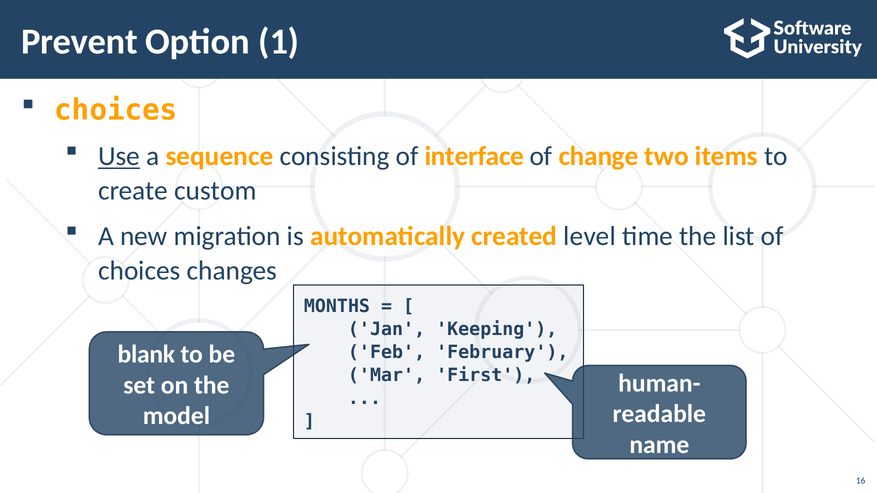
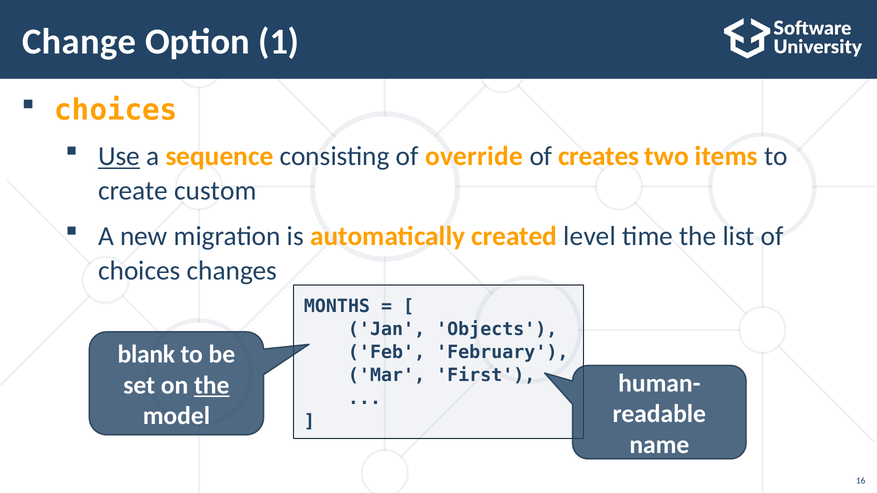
Prevent: Prevent -> Change (79, 42)
interface: interface -> override (474, 156)
change: change -> creates (599, 156)
Keeping: Keeping -> Objects (497, 329)
the underline: none -> present (212, 385)
